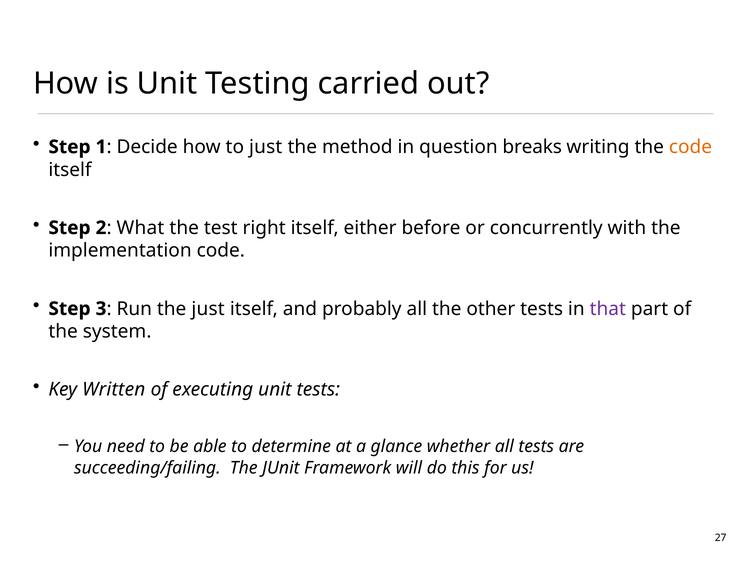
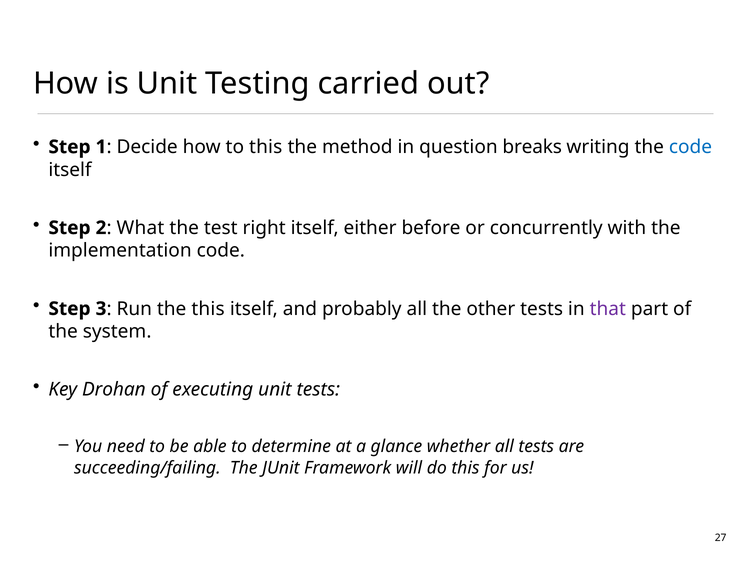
to just: just -> this (266, 147)
code colour: orange -> blue (691, 147)
the just: just -> this (208, 309)
Written: Written -> Drohan (114, 390)
